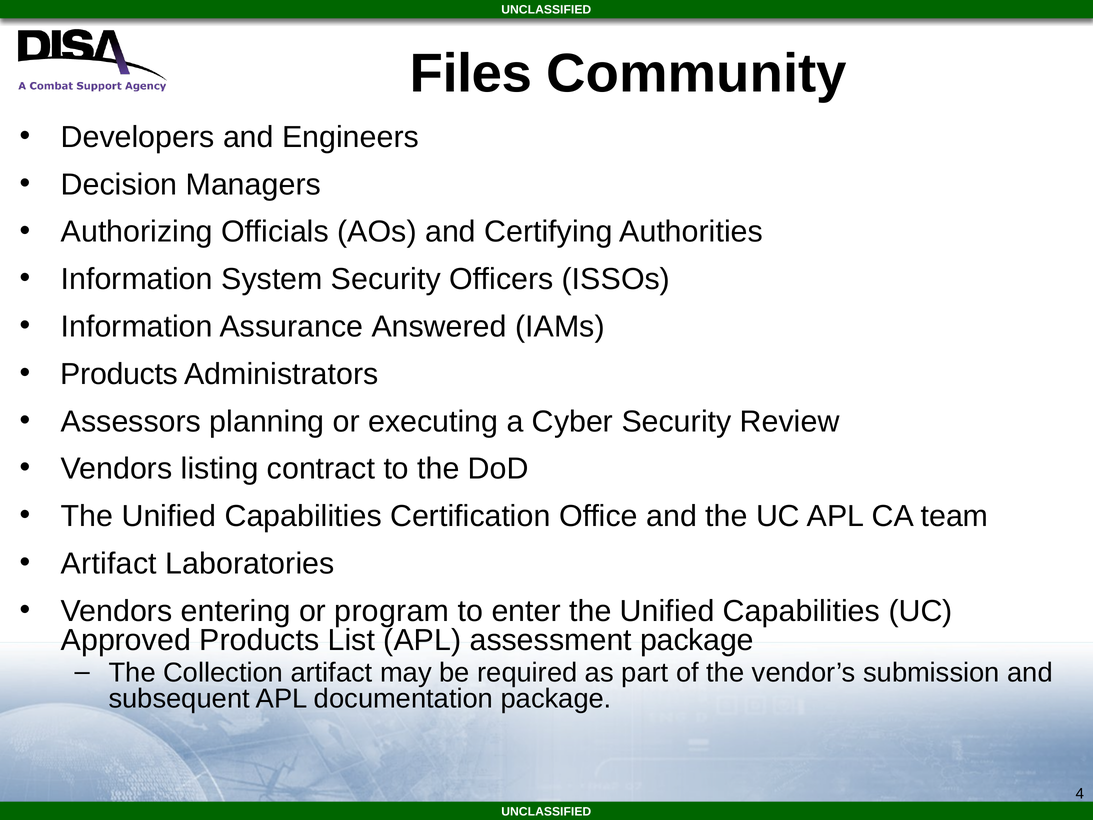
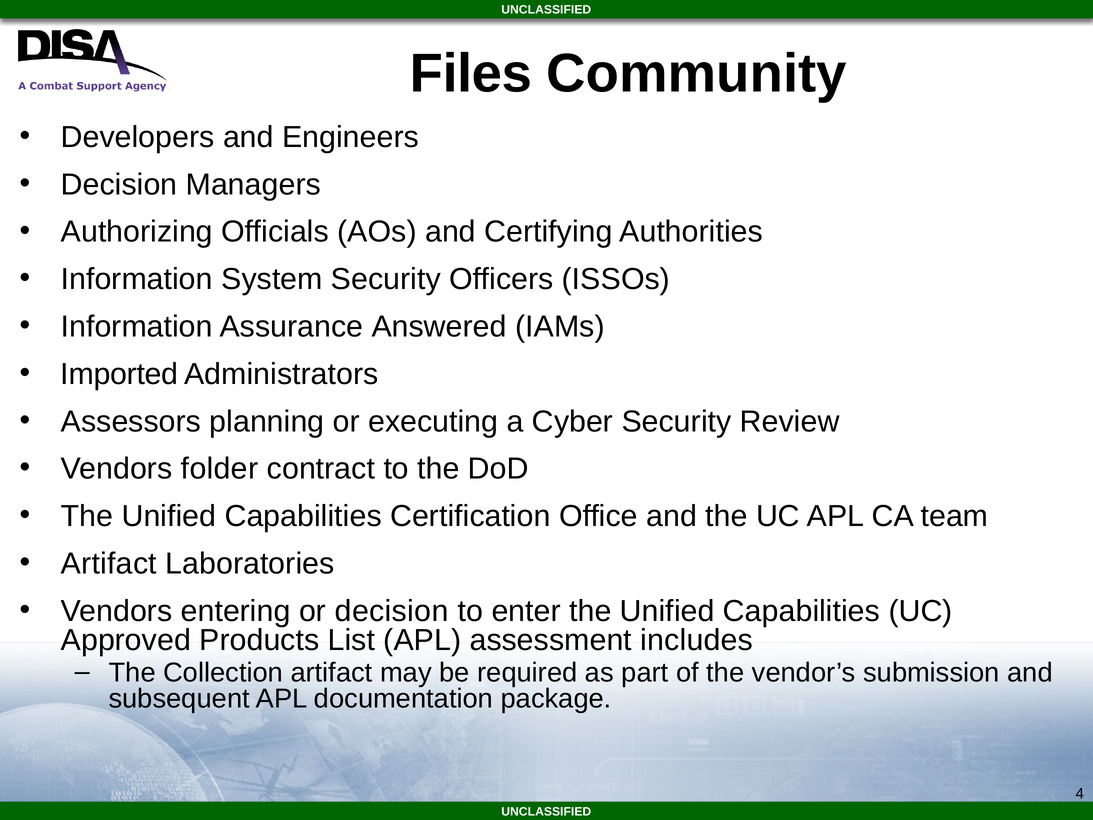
Products: Products -> Imported (119, 374)
listing: listing -> folder (220, 469)
or program: program -> decision (392, 611)
assessment package: package -> includes (697, 640)
